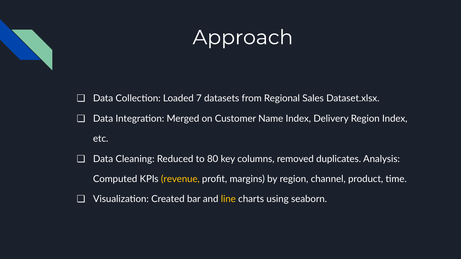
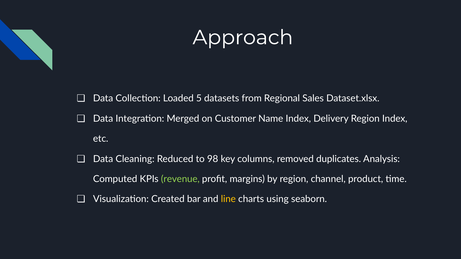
7: 7 -> 5 (199, 99)
80: 80 -> 98 (213, 159)
revenue colour: yellow -> light green (180, 179)
